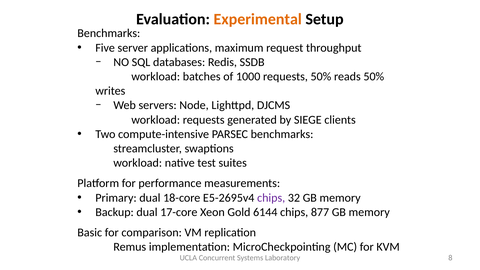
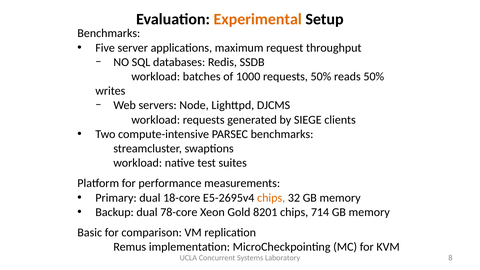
chips colour: purple -> orange (271, 198)
17-core: 17-core -> 78-core (179, 212)
6144: 6144 -> 8201 (265, 212)
877: 877 -> 714 (320, 212)
